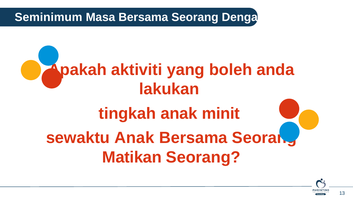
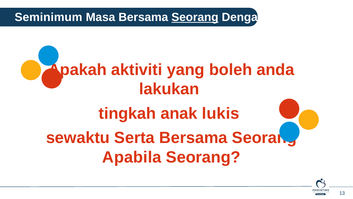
Seorang underline: none -> present (195, 17)
minit: minit -> lukis (221, 113)
sewaktu Anak: Anak -> Serta (134, 138)
Matikan: Matikan -> Apabila (132, 157)
